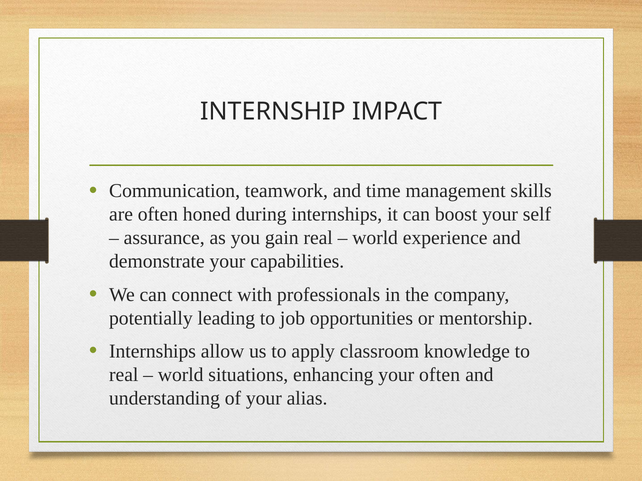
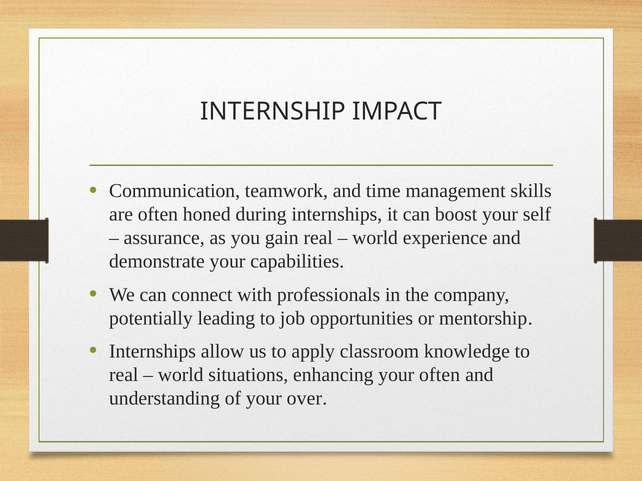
alias: alias -> over (307, 399)
